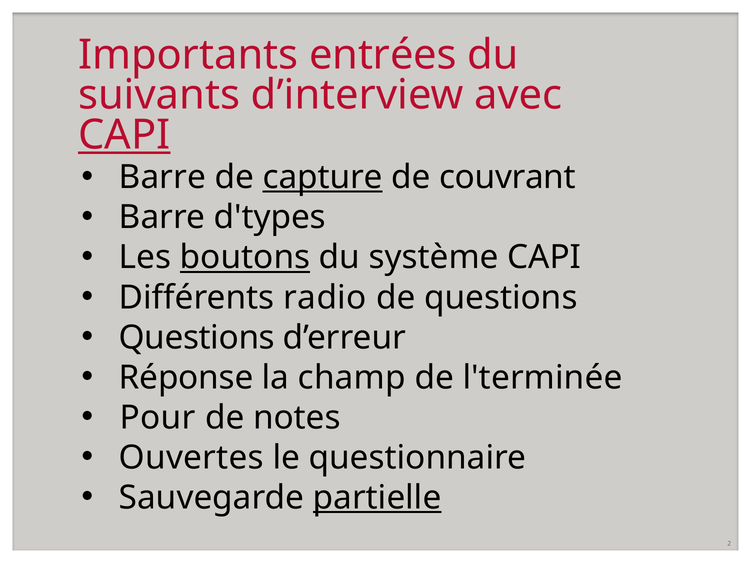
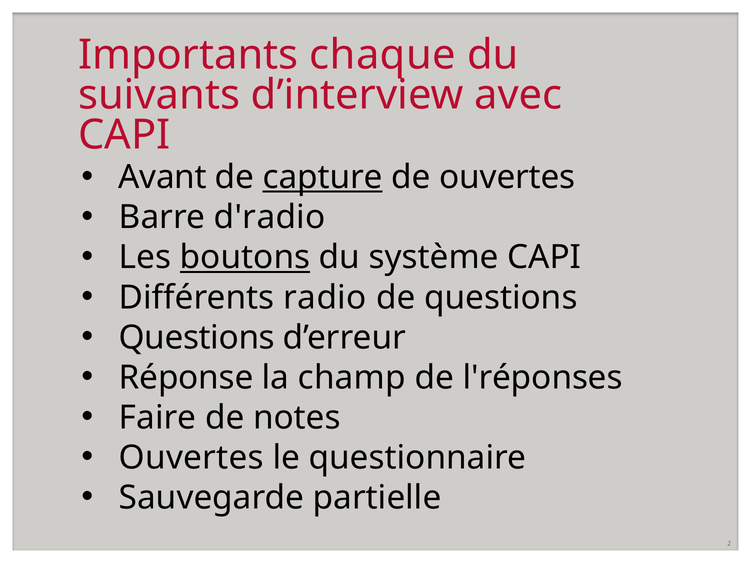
entrées: entrées -> chaque (383, 55)
CAPI underline: present -> none (124, 135)
Barre: Barre -> Avant (163, 177)
de couvrant: couvrant -> ouvertes (507, 177)
d'types: d'types -> d'radio (270, 218)
l'terminée: l'terminée -> l'réponses (543, 378)
Pour: Pour -> Faire (158, 418)
partielle underline: present -> none (377, 498)
